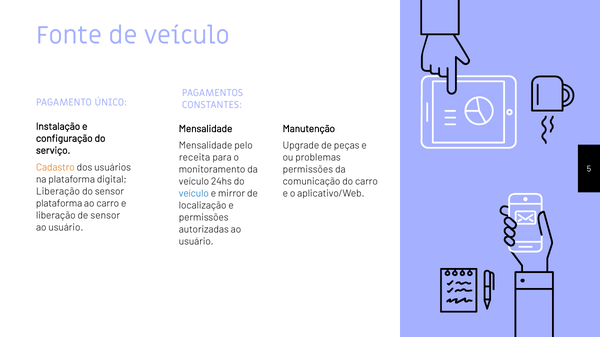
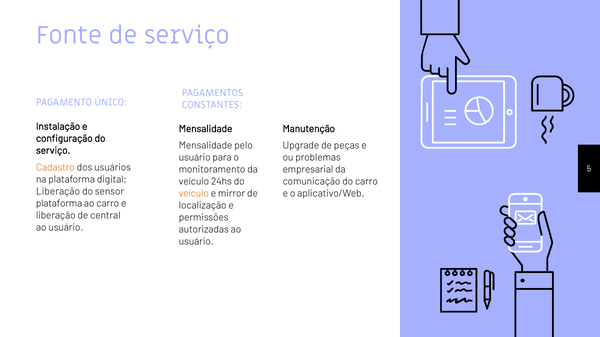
de veículo: veículo -> serviço (187, 35)
receita: receita -> usuário (195, 158)
permissões: permissões -> empresarial (308, 170)
veículo colour: blue -> orange (194, 194)
de sensor: sensor -> central (105, 216)
